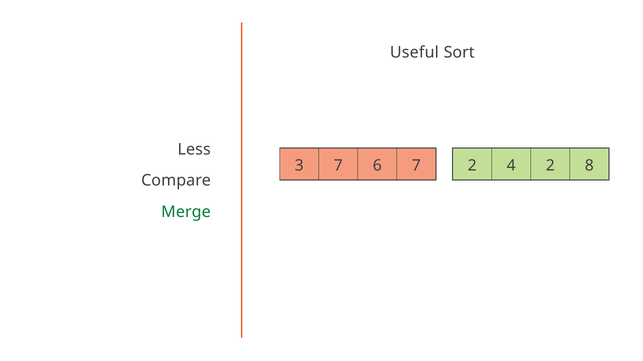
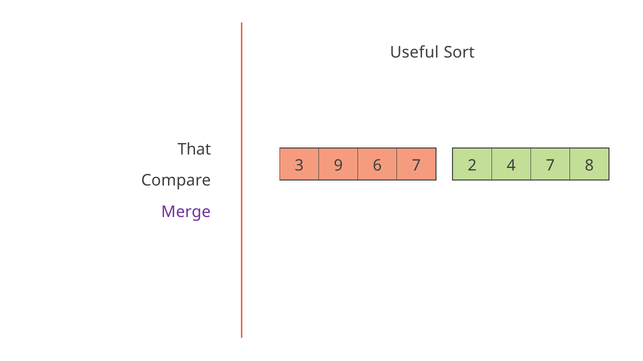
Less: Less -> That (194, 150)
3 7: 7 -> 9 (338, 166)
4 2: 2 -> 7 (550, 166)
Merge colour: green -> purple (186, 213)
